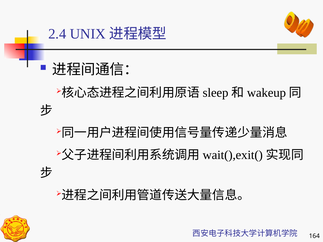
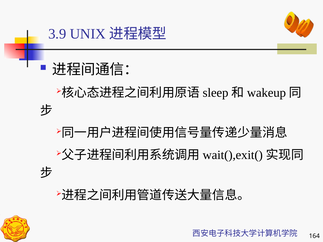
2.4: 2.4 -> 3.9 (57, 34)
